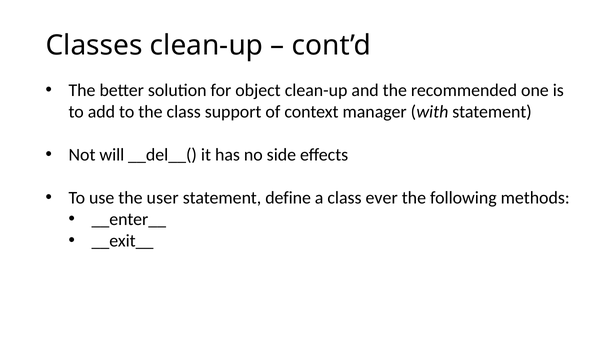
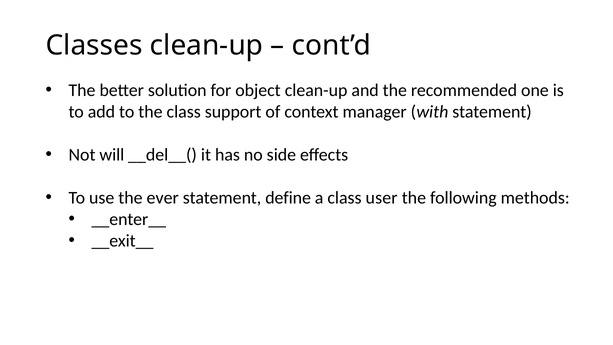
user: user -> ever (163, 198)
ever: ever -> user (382, 198)
